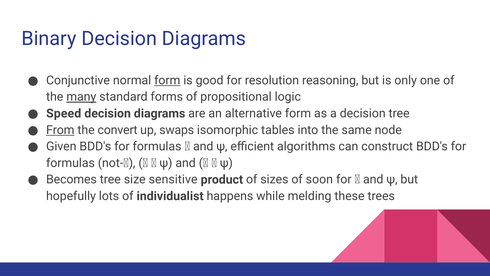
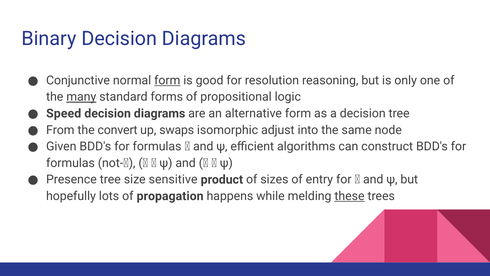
From underline: present -> none (60, 130)
tables: tables -> adjust (278, 130)
Becomes: Becomes -> Presence (71, 179)
soon: soon -> entry (319, 179)
individualist: individualist -> propagation (170, 196)
these underline: none -> present (349, 196)
